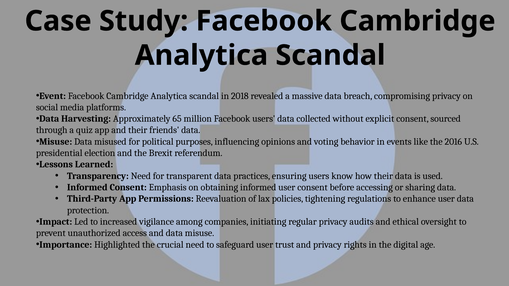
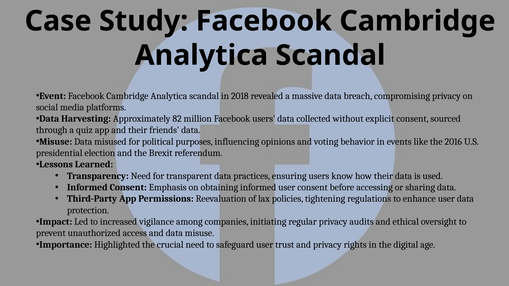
65: 65 -> 82 (177, 119)
